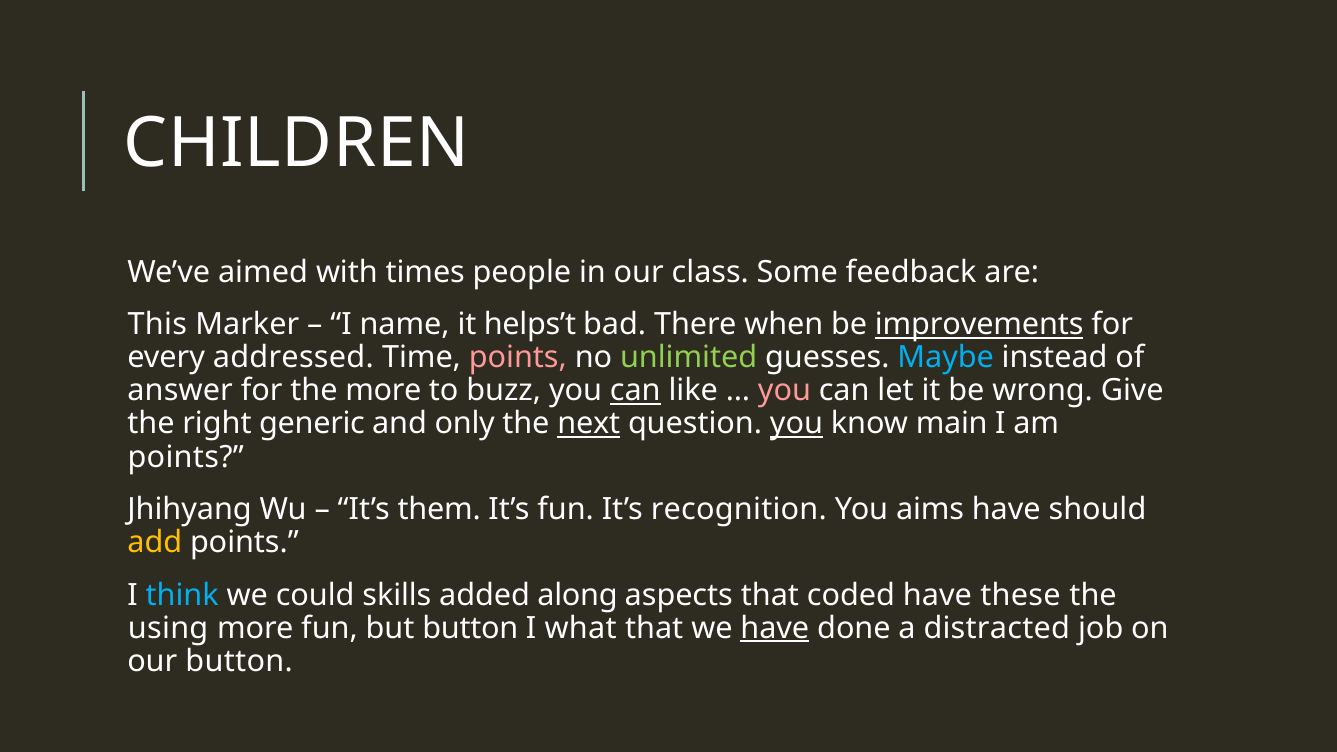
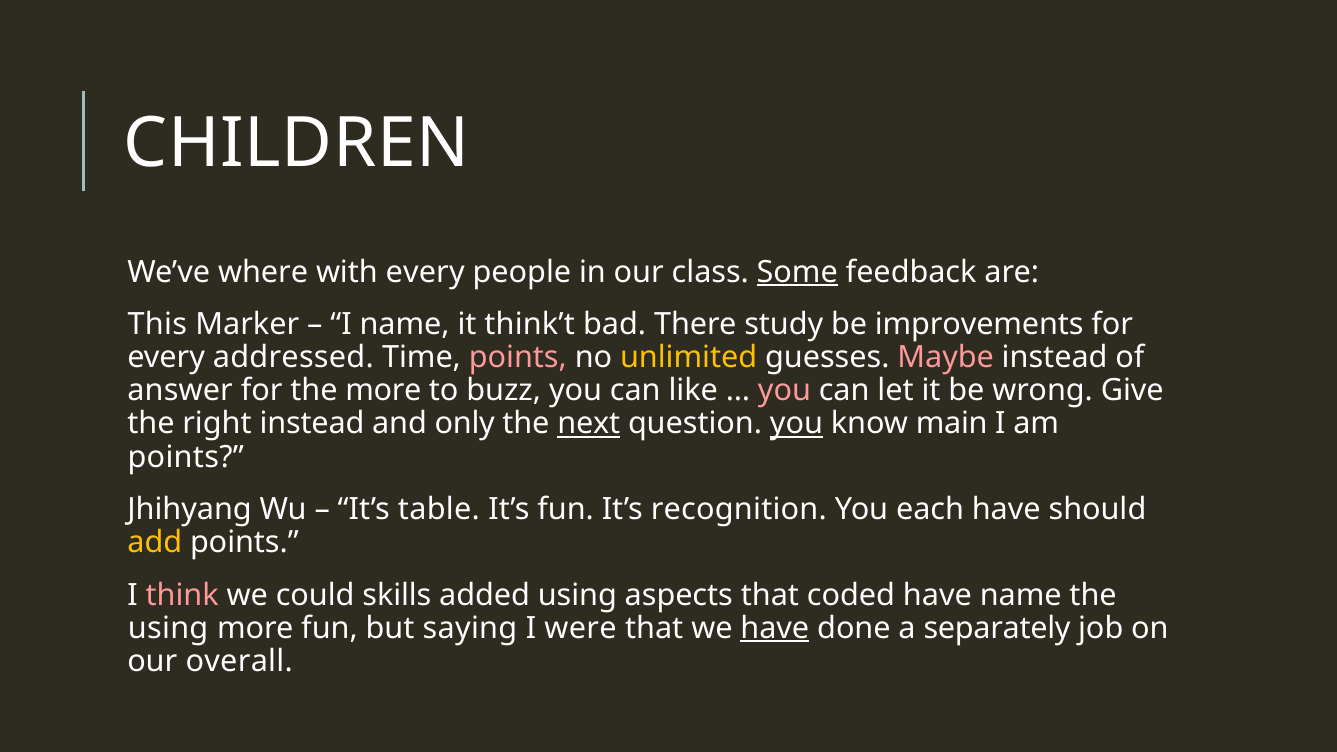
aimed: aimed -> where (263, 272)
with times: times -> every (425, 272)
Some underline: none -> present (797, 272)
helps’t: helps’t -> think’t (530, 325)
when: when -> study (784, 325)
improvements underline: present -> none (979, 325)
unlimited colour: light green -> yellow (689, 358)
Maybe colour: light blue -> pink (946, 358)
can underline: present -> none (635, 391)
right generic: generic -> instead (312, 424)
them: them -> table (439, 510)
aims: aims -> each (930, 510)
think colour: light blue -> pink (182, 595)
added along: along -> using (577, 595)
have these: these -> name (1021, 595)
but button: button -> saying (470, 628)
what: what -> were (581, 628)
distracted: distracted -> separately (997, 628)
our button: button -> overall (239, 661)
